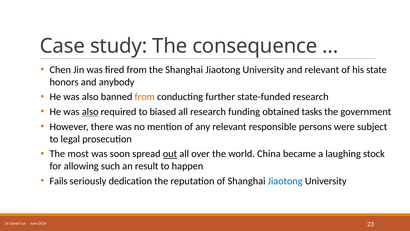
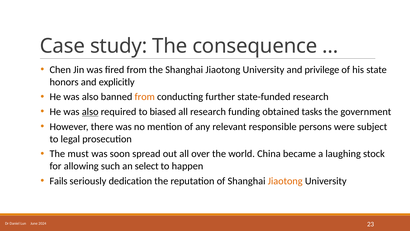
and relevant: relevant -> privilege (322, 70)
anybody: anybody -> explicitly (117, 82)
most: most -> must (78, 154)
out underline: present -> none (170, 154)
result: result -> select (147, 166)
Jiaotong colour: blue -> orange (285, 181)
